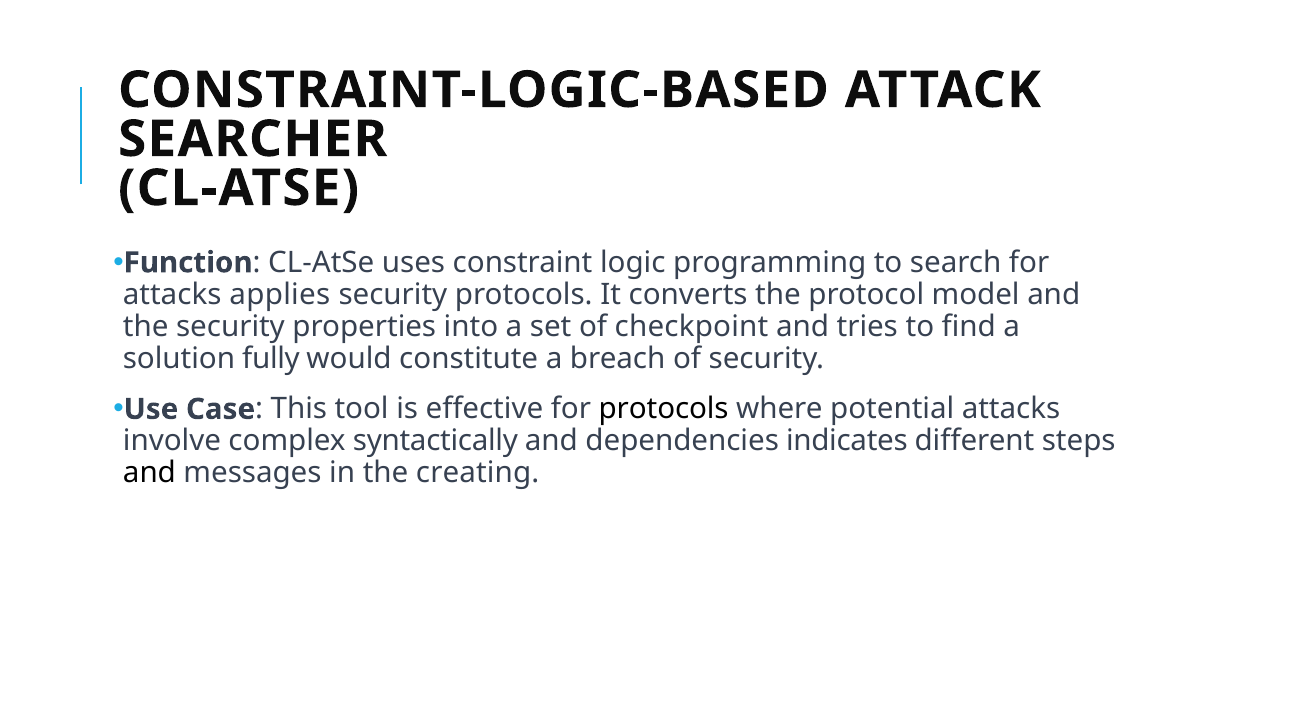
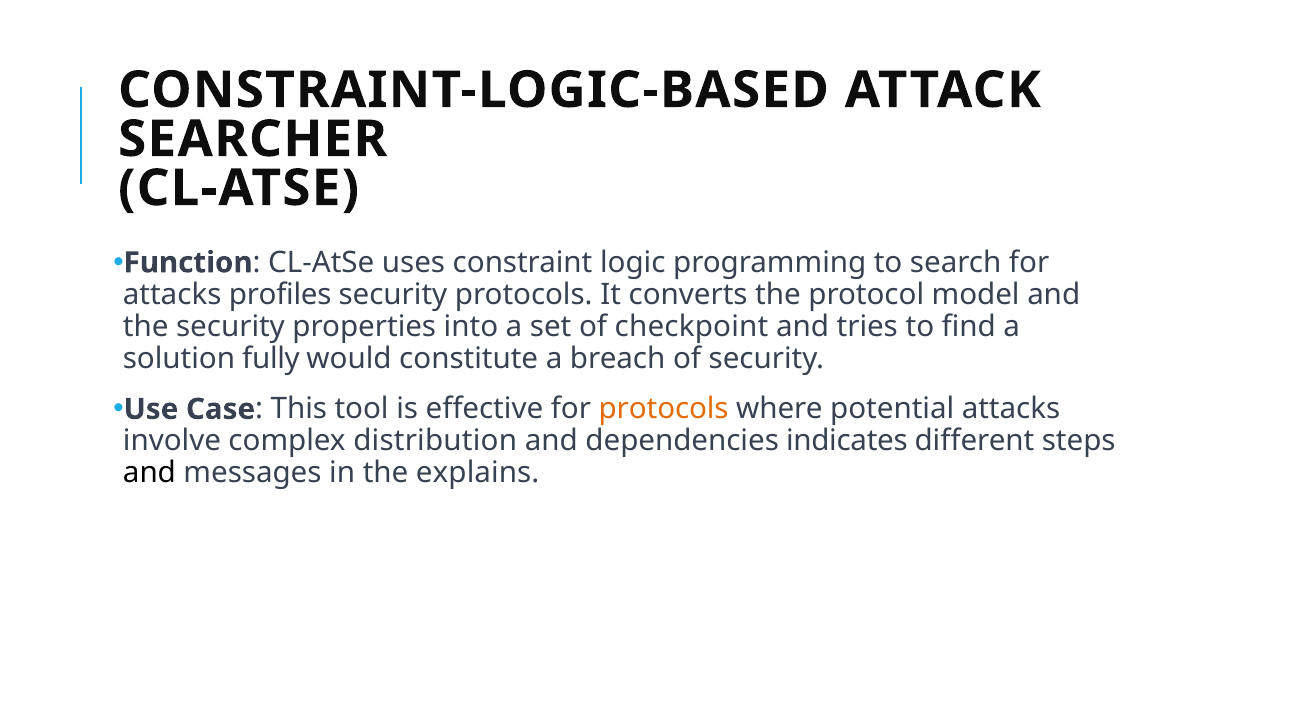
applies: applies -> profiles (280, 295)
protocols colour: black -> orange (664, 409)
syntactically: syntactically -> distribution (435, 441)
creating: creating -> explains (478, 473)
